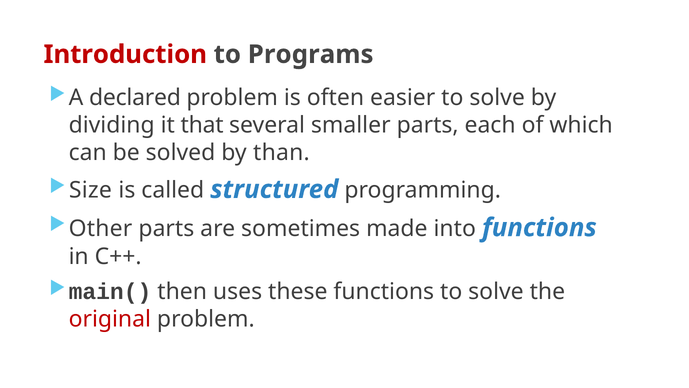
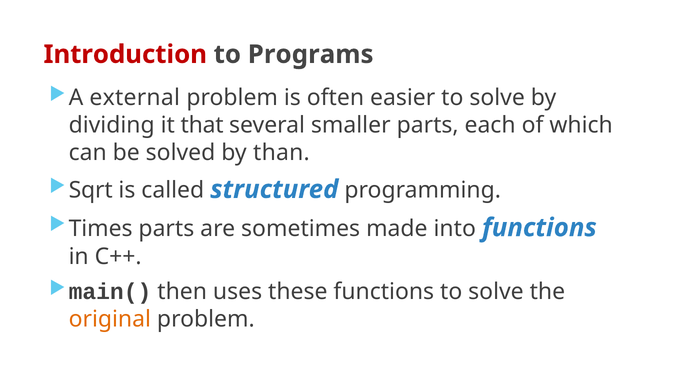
declared: declared -> external (135, 97)
Size: Size -> Sqrt (91, 190)
Other: Other -> Times (101, 228)
original colour: red -> orange (110, 319)
